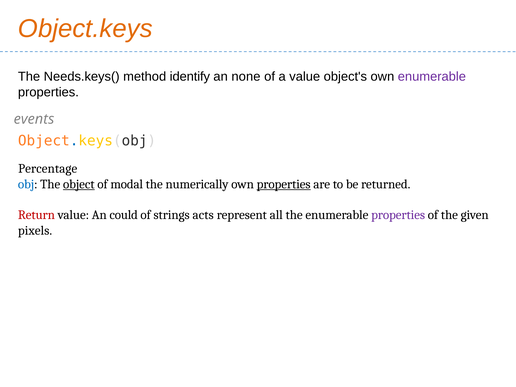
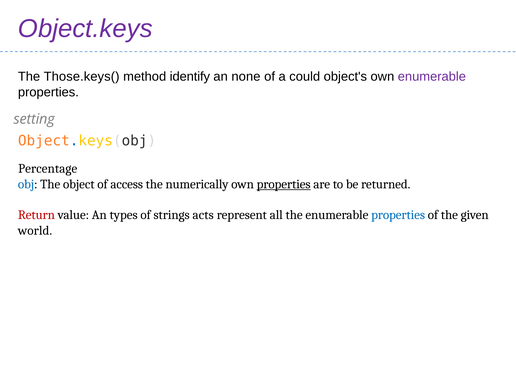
Object.keys colour: orange -> purple (85, 29)
Needs.keys(: Needs.keys( -> Those.keys( (82, 77)
a value: value -> could (305, 77)
events: events -> setting (34, 119)
object underline: present -> none (79, 184)
modal: modal -> access (127, 184)
could: could -> types (124, 215)
properties colour: purple -> blue (398, 215)
pixels: pixels -> world (35, 231)
